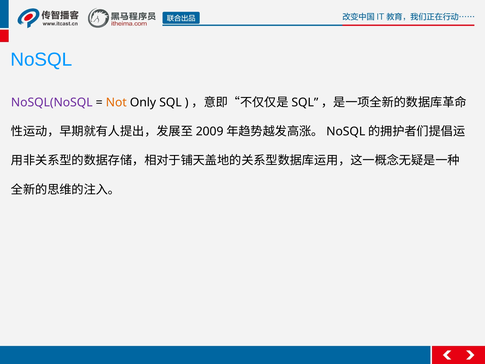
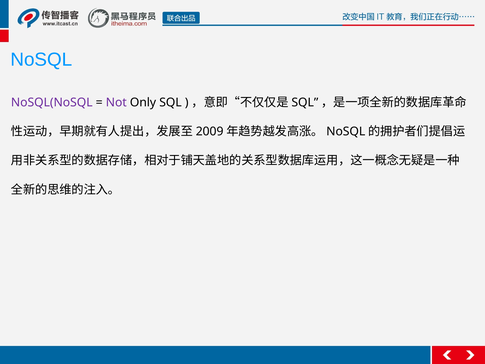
Not colour: orange -> purple (116, 102)
